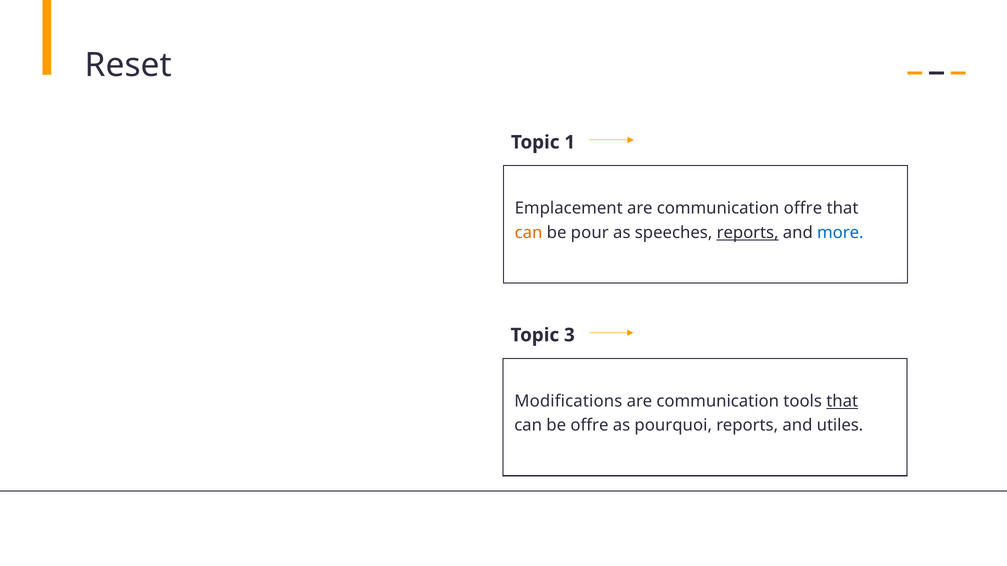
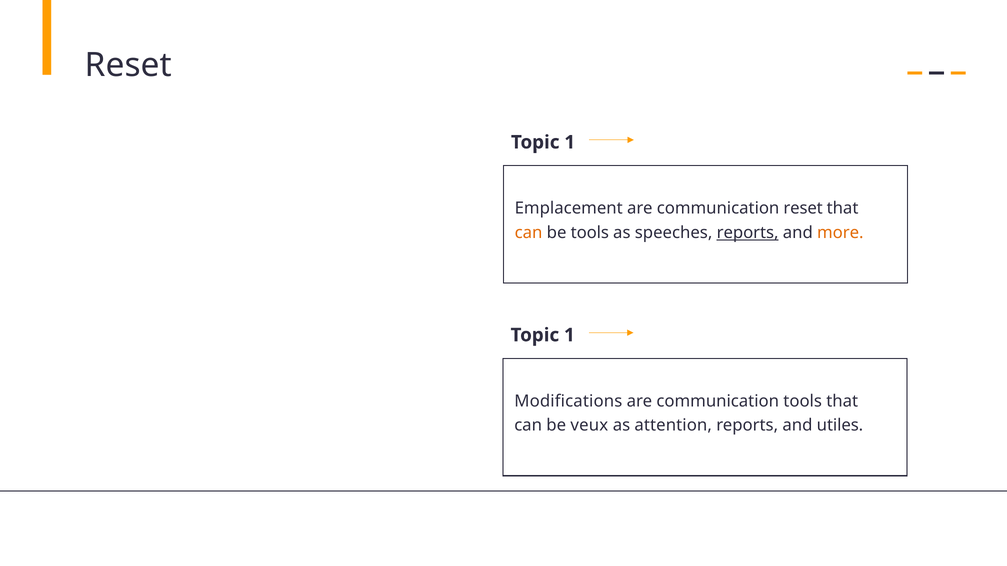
communication offre: offre -> reset (803, 209)
be pour: pour -> tools (590, 233)
more colour: blue -> orange (840, 233)
3: 3 -> 1 (569, 335)
that underline: present -> none (842, 402)
be offre: offre -> veux (589, 426)
pourquoi: pourquoi -> attention (673, 426)
